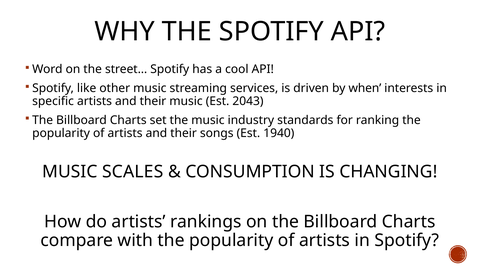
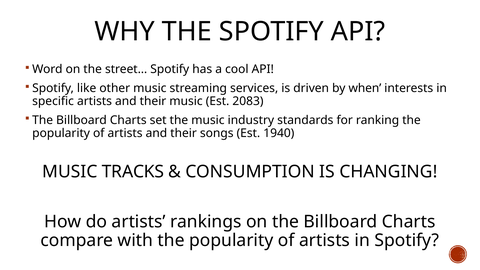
2043: 2043 -> 2083 (248, 101)
SCALES: SCALES -> TRACKS (133, 172)
